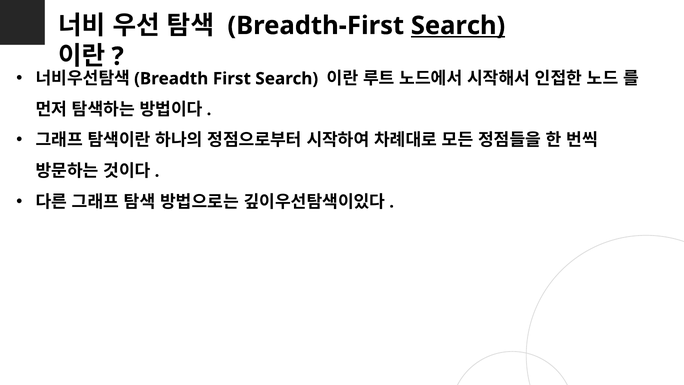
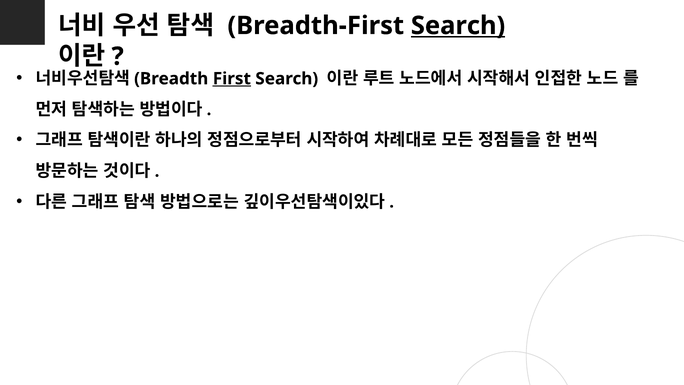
First underline: none -> present (232, 79)
